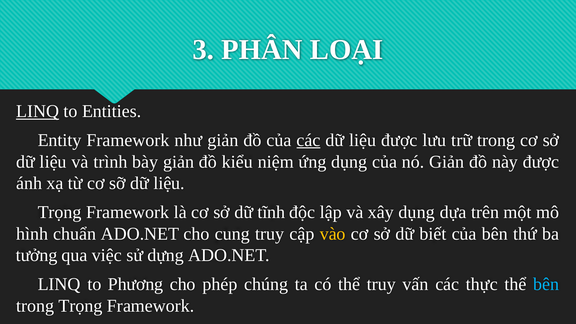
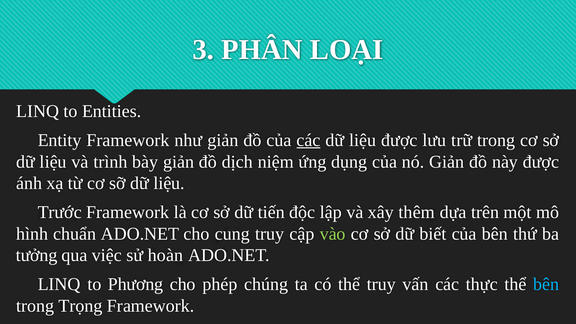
LINQ underline: present -> none (38, 111)
kiểu: kiểu -> dịch (237, 162)
Trọng: Trọng -> Trước (60, 212)
tĩnh: tĩnh -> tiến (271, 212)
xây dụng: dụng -> thêm (417, 212)
vào colour: yellow -> light green (333, 234)
dựng: dựng -> hoàn (166, 255)
